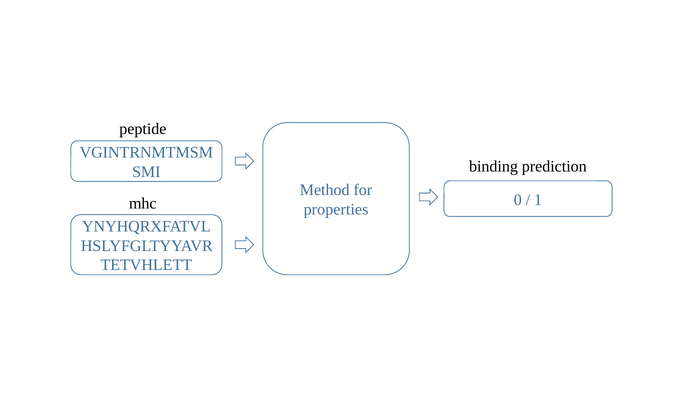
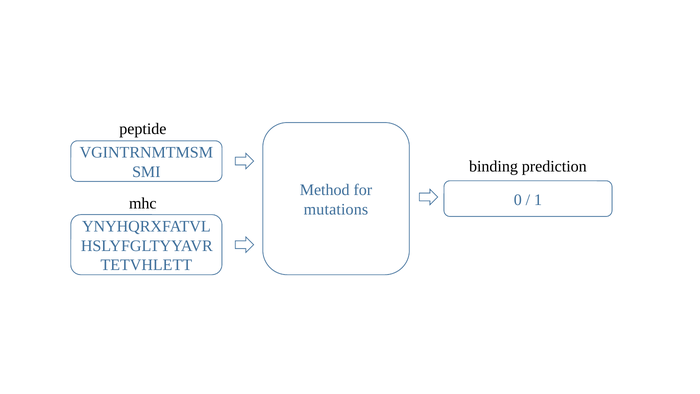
properties: properties -> mutations (336, 209)
